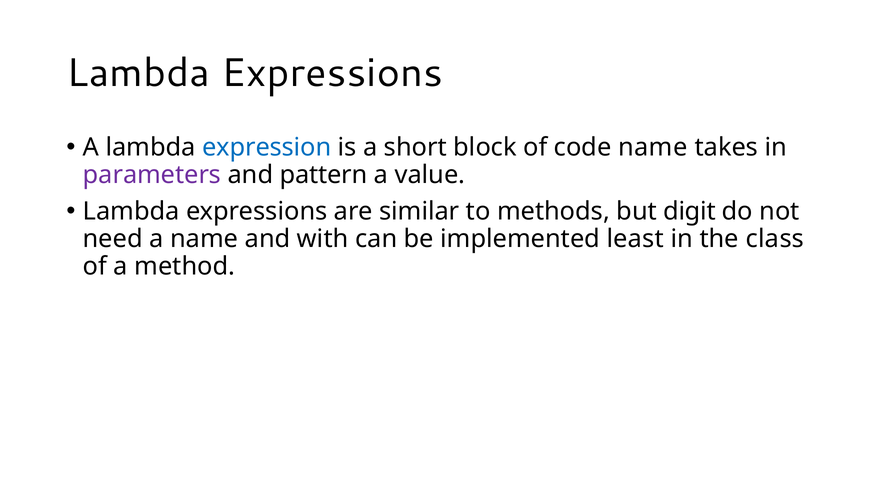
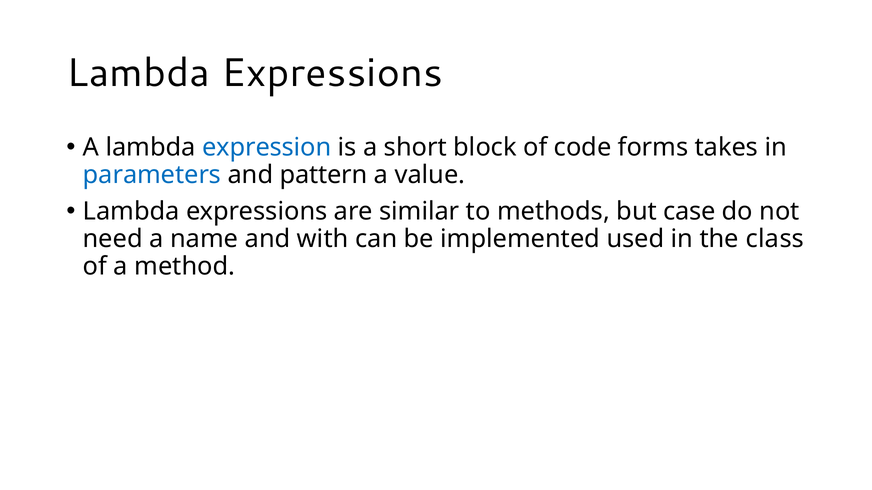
code name: name -> forms (653, 147)
parameters colour: purple -> blue (152, 175)
digit: digit -> case (690, 211)
least: least -> used (635, 239)
